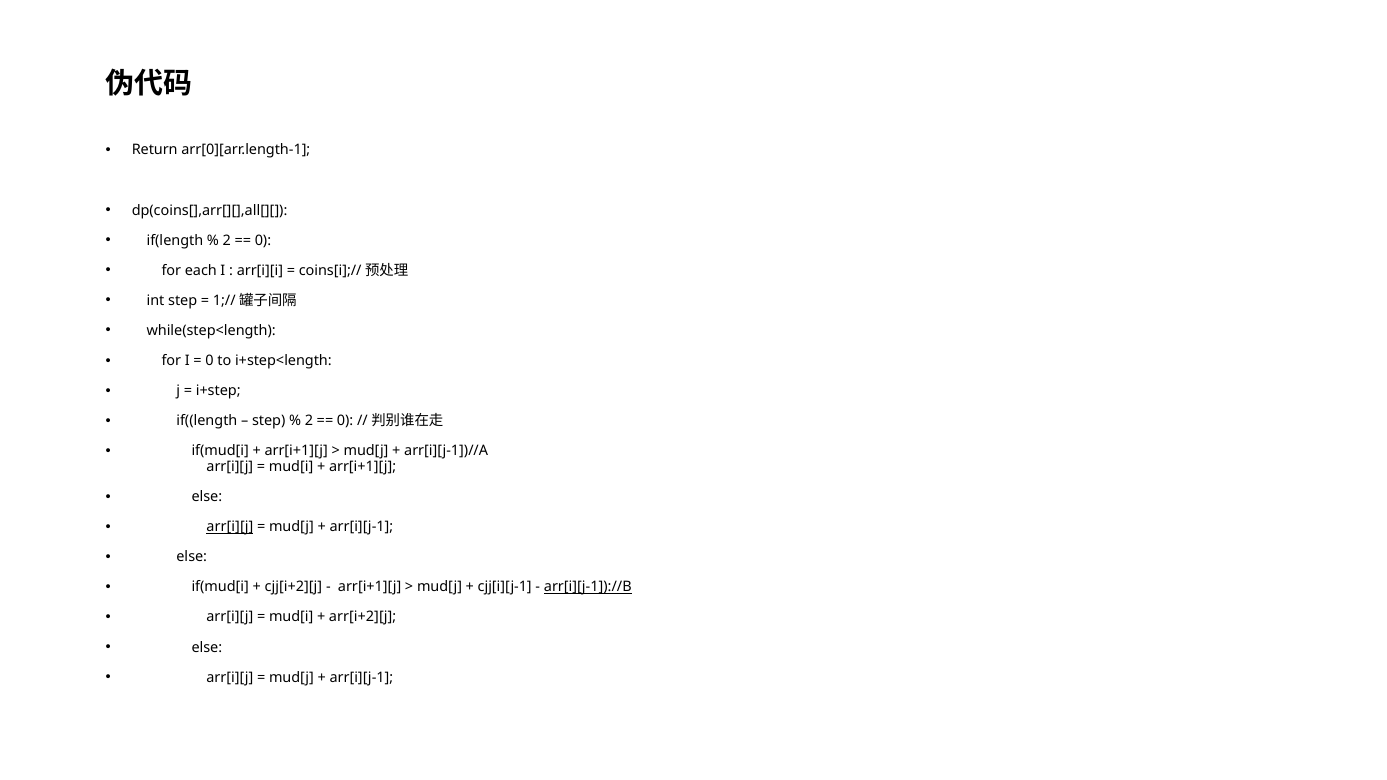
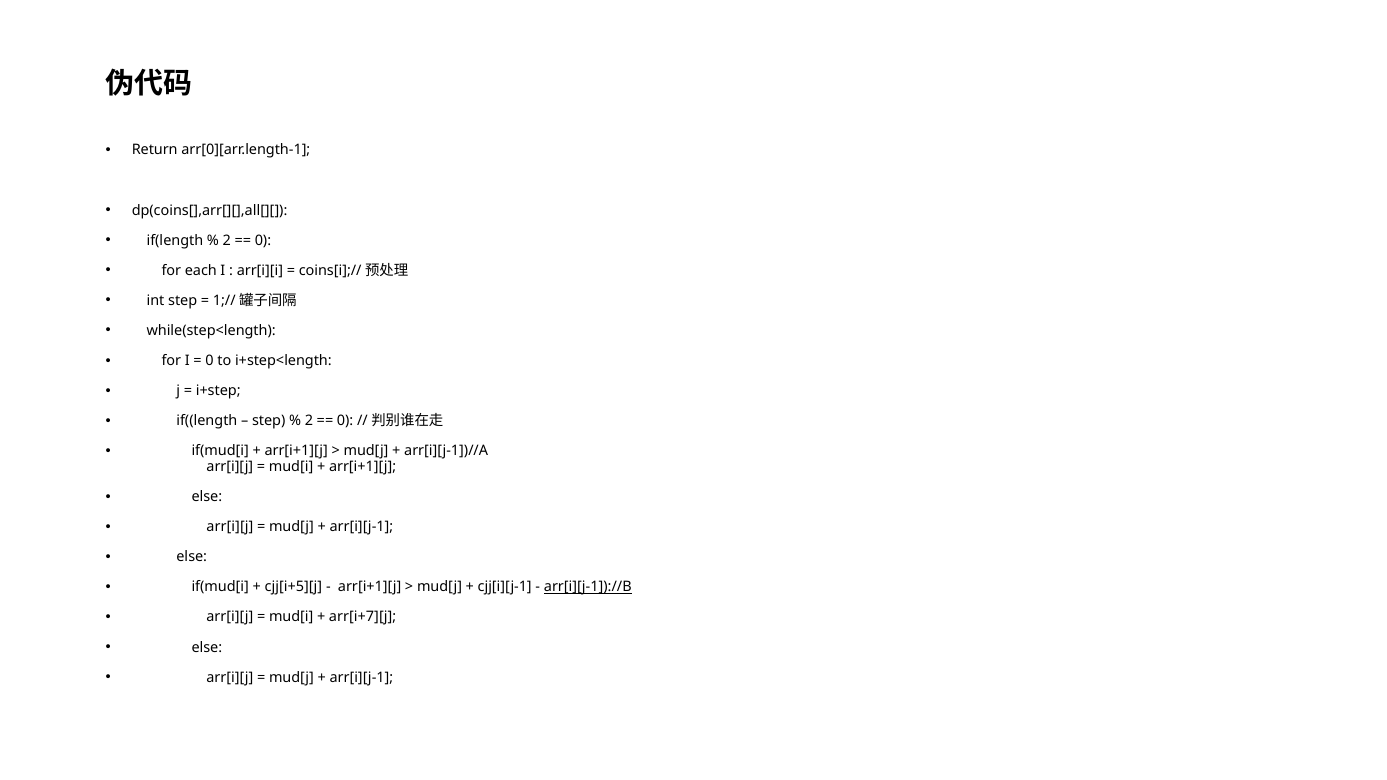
arr[i][j underline: present -> none (230, 527)
cjj[i+2][j: cjj[i+2][j -> cjj[i+5][j (293, 587)
arr[i+2][j: arr[i+2][j -> arr[i+7][j (363, 617)
